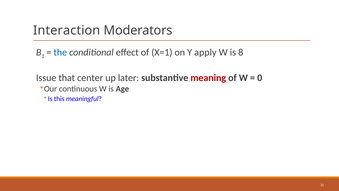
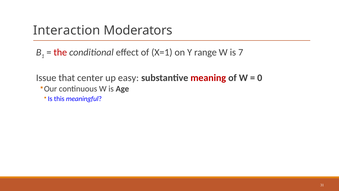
the colour: blue -> red (60, 52)
apply: apply -> range (205, 52)
8: 8 -> 7 (241, 52)
later: later -> easy (128, 78)
